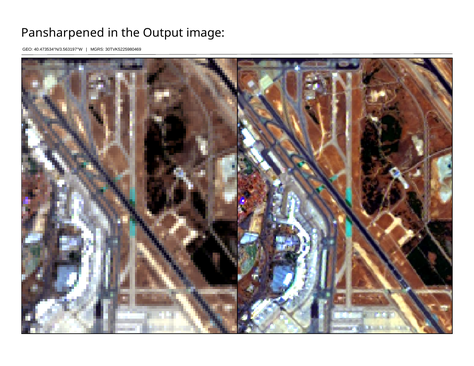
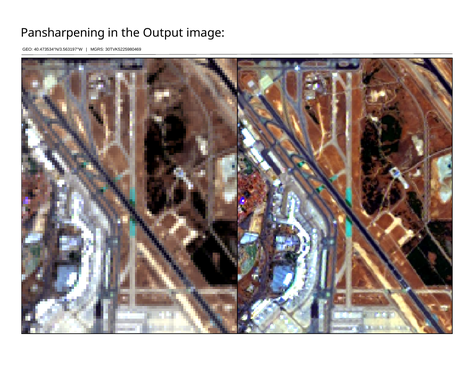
Pansharpened: Pansharpened -> Pansharpening (63, 33)
